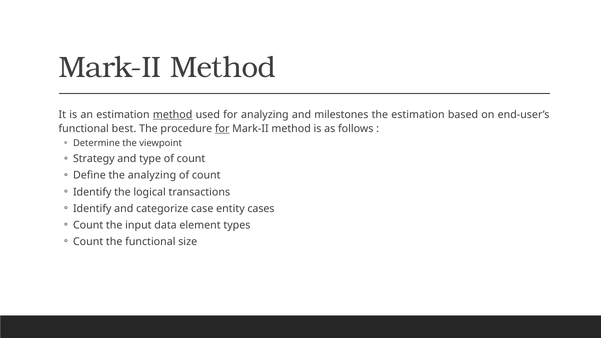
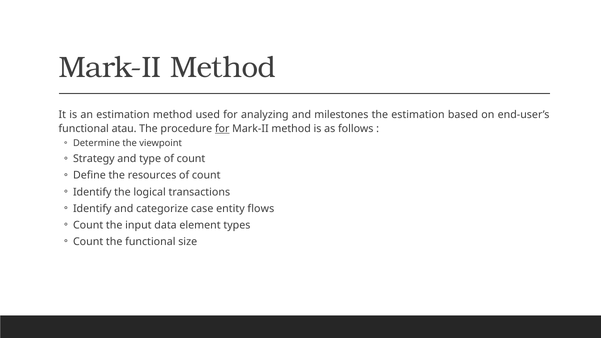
method underline: present -> none (173, 115)
best: best -> atau (124, 129)
the analyzing: analyzing -> resources (152, 176)
cases: cases -> flows (261, 209)
